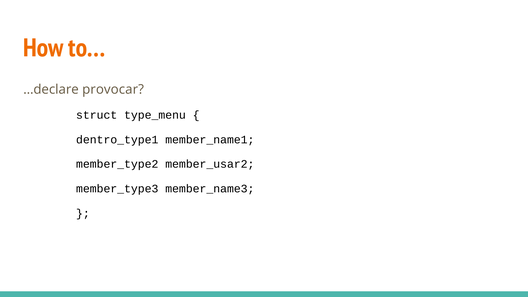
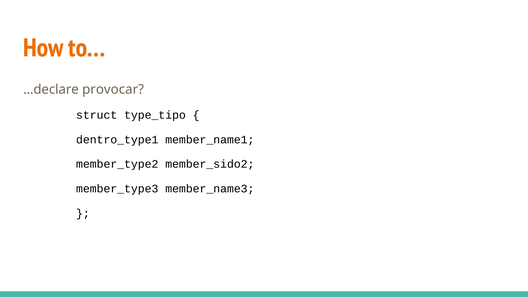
type_menu: type_menu -> type_tipo (155, 115)
member_usar2: member_usar2 -> member_sido2 (210, 164)
